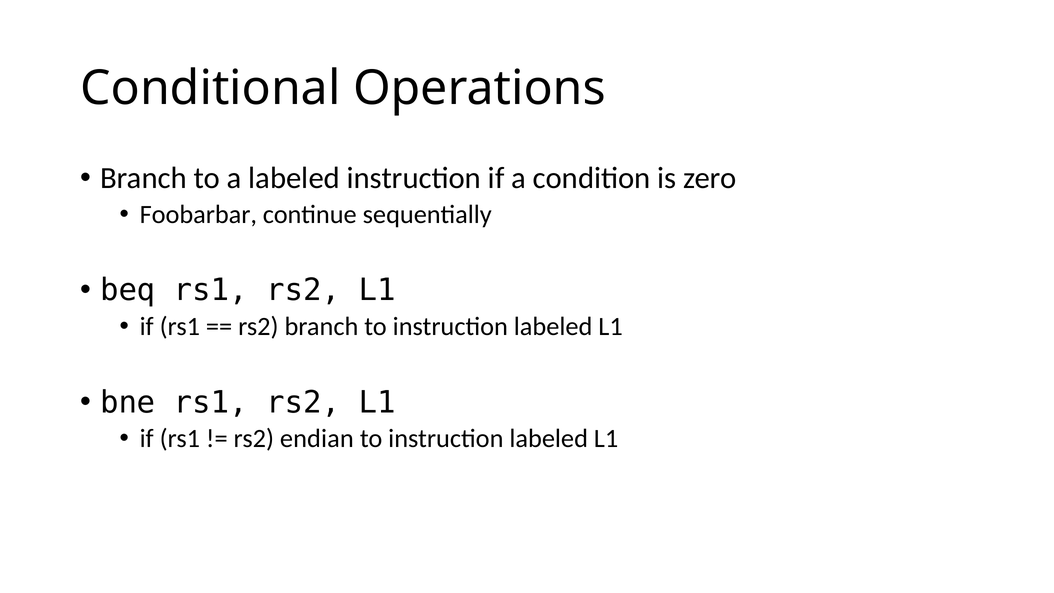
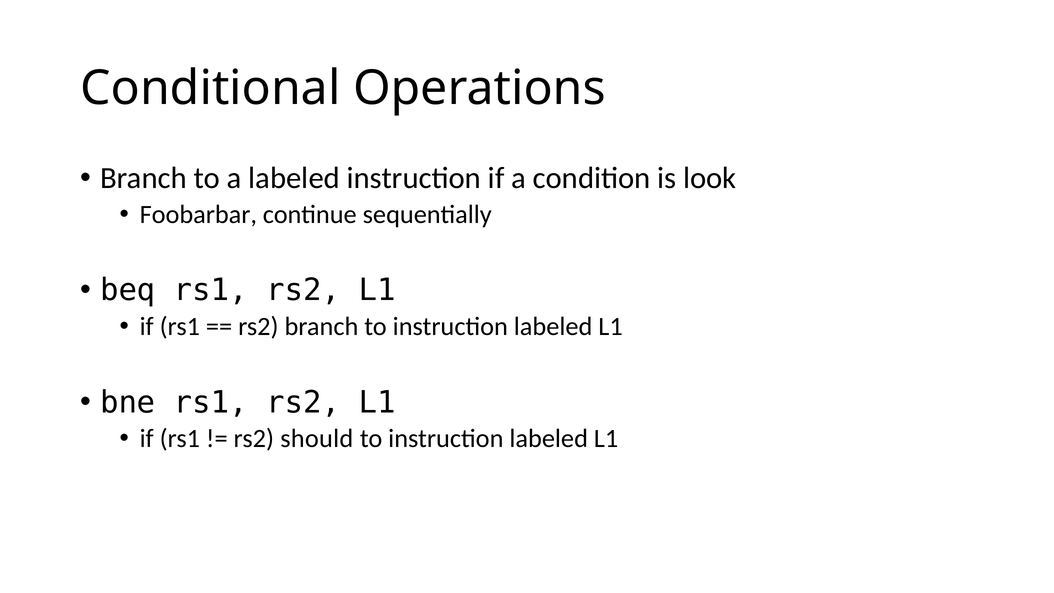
zero: zero -> look (710, 178)
endian: endian -> should (317, 439)
